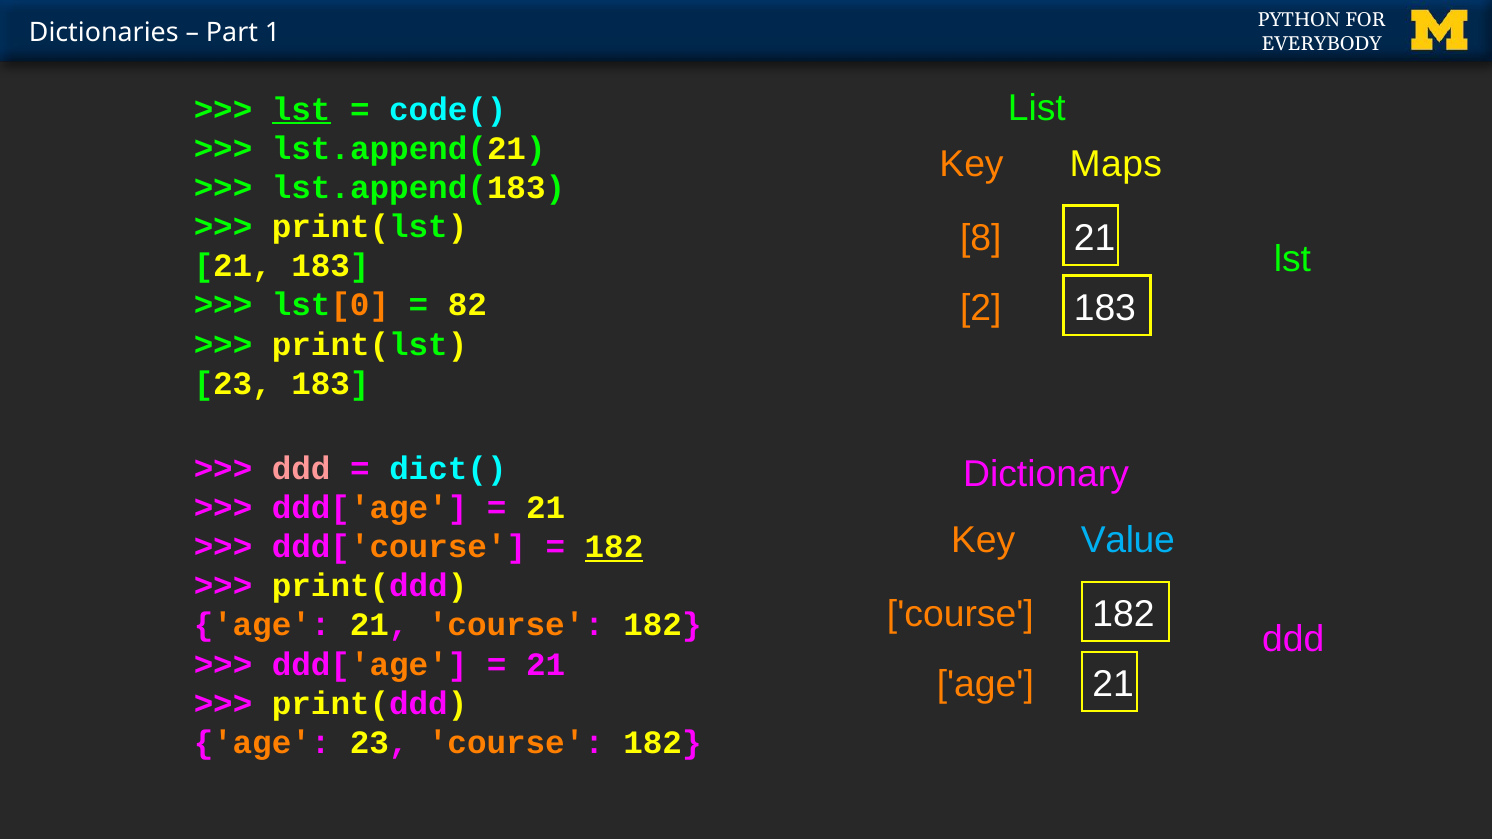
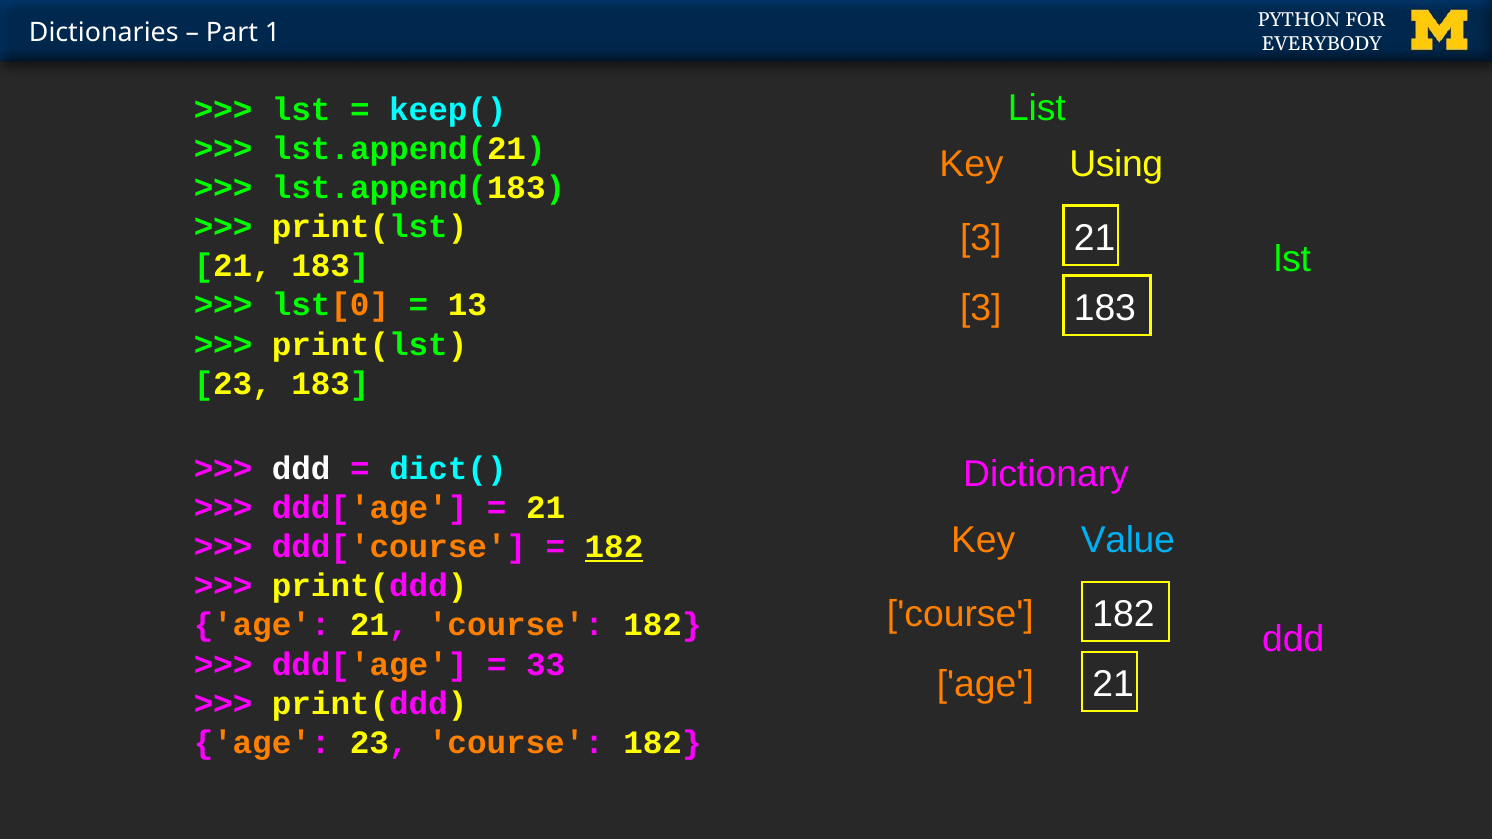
lst underline: present -> none (301, 109)
code(: code( -> keep( (448, 109)
Maps: Maps -> Using (1116, 164)
8: 8 -> 3 (981, 238)
2: 2 -> 3 (981, 308)
82: 82 -> 13 (467, 305)
ddd colour: pink -> white (301, 469)
21: 21 -> 33 (546, 665)
